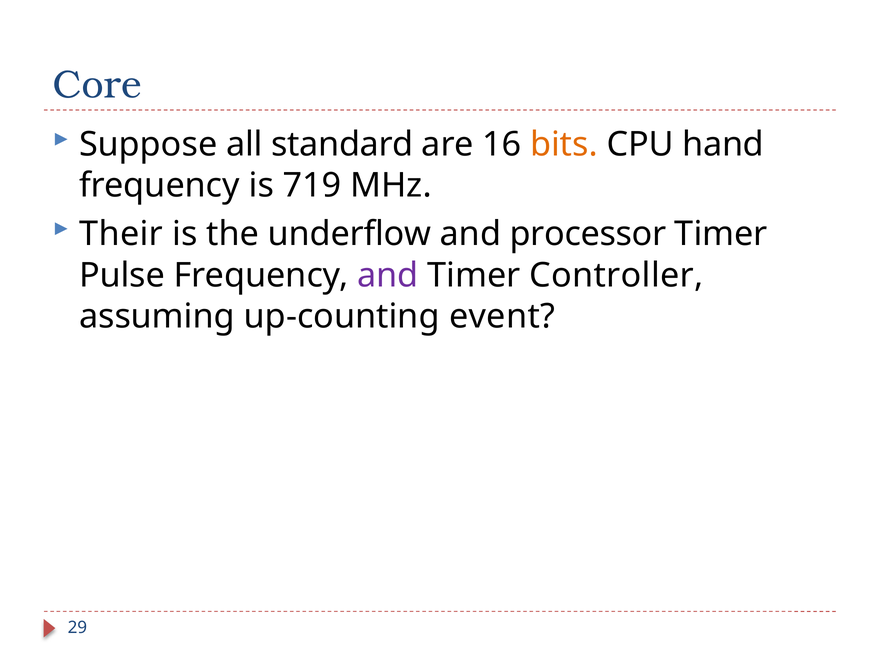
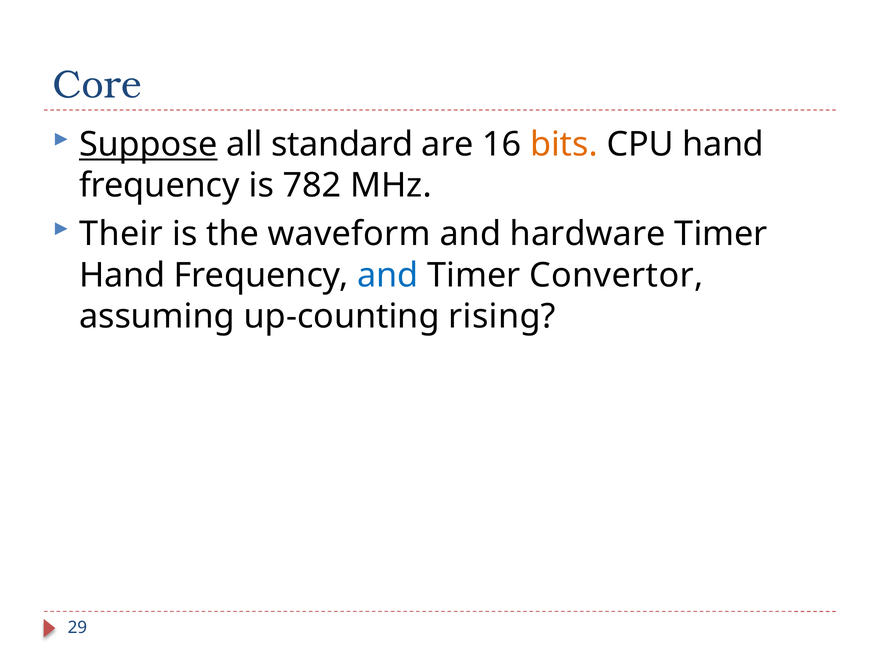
Suppose underline: none -> present (148, 145)
719: 719 -> 782 (312, 186)
underflow: underflow -> waveform (349, 234)
processor: processor -> hardware (588, 234)
Pulse: Pulse -> Hand (122, 275)
and colour: purple -> blue (388, 275)
Controller: Controller -> Convertor (616, 275)
event: event -> rising (502, 316)
